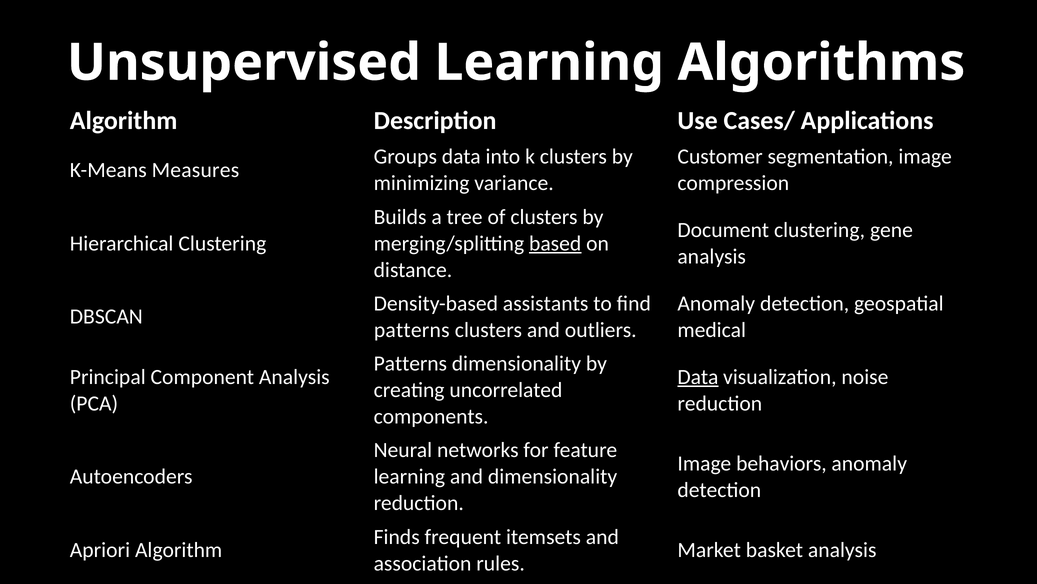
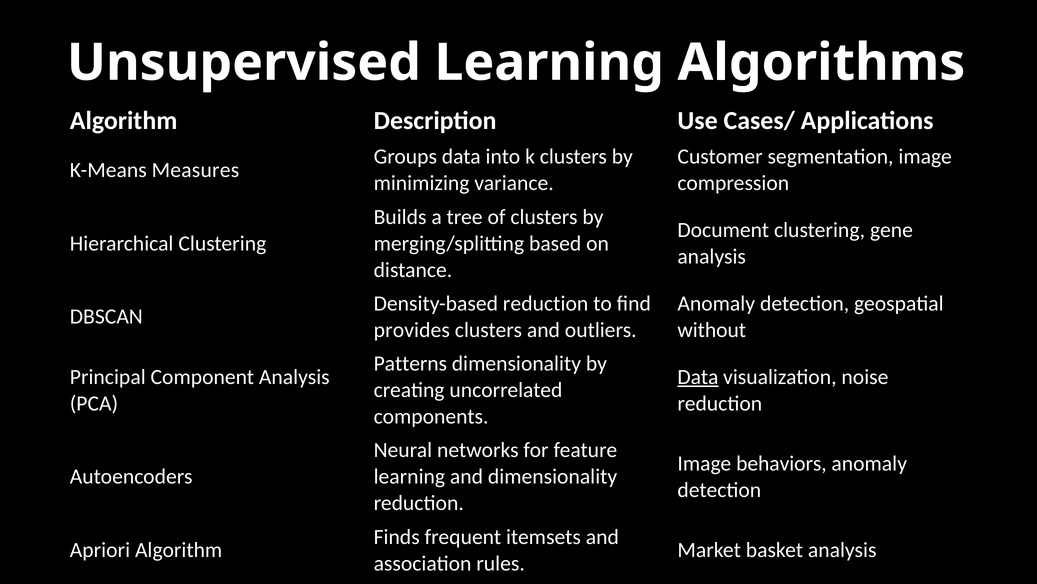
based underline: present -> none (555, 243)
Density-based assistants: assistants -> reduction (546, 303)
patterns: patterns -> provides (412, 330)
medical: medical -> without (712, 330)
